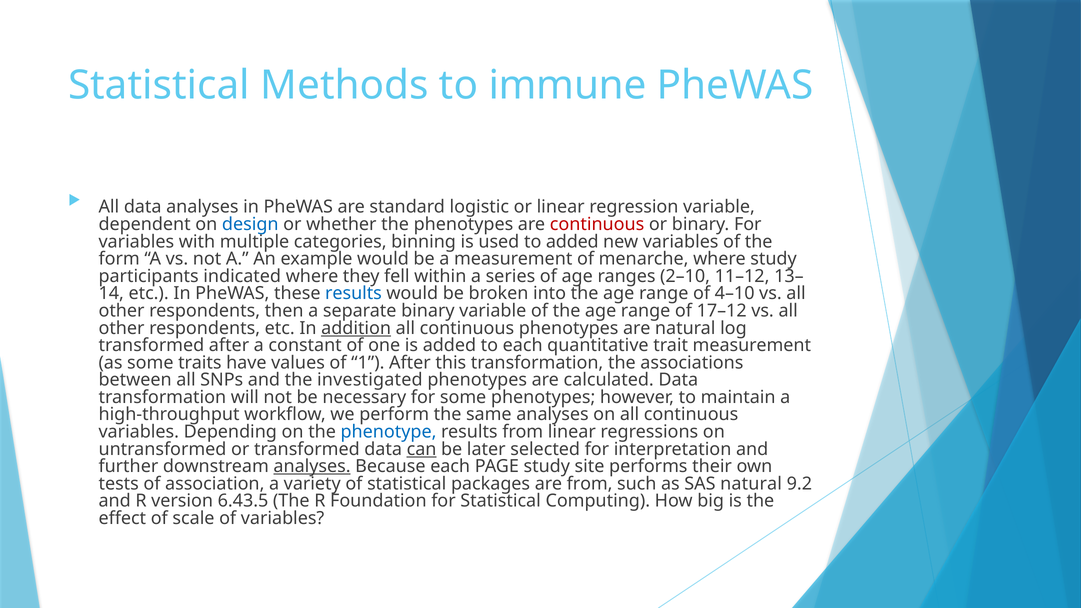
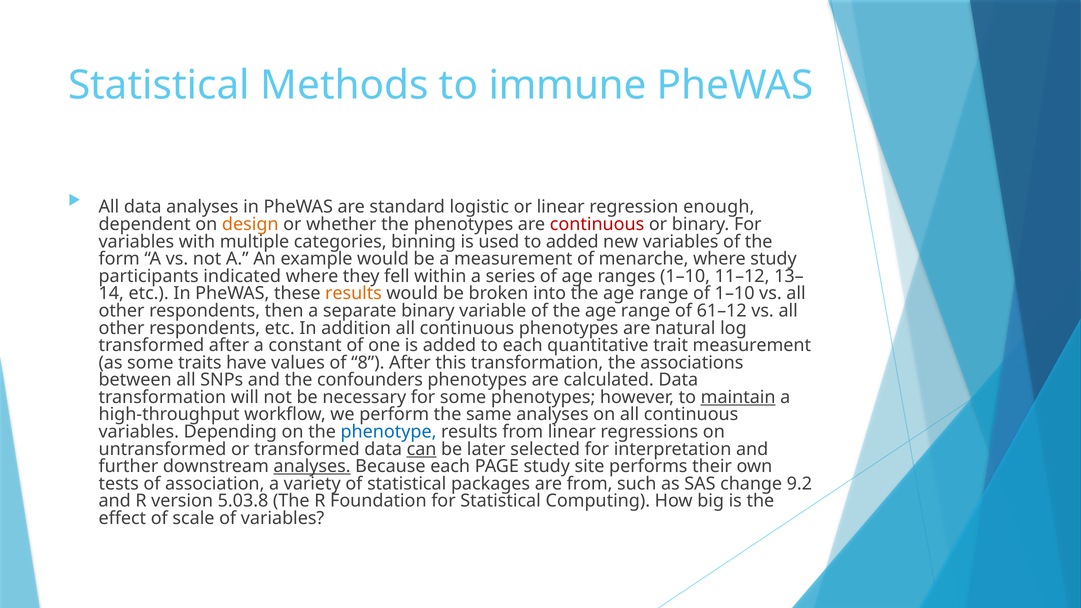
regression variable: variable -> enough (719, 207)
design colour: blue -> orange (250, 224)
ranges 2–10: 2–10 -> 1–10 (685, 276)
results colour: blue -> orange (353, 293)
of 4–10: 4–10 -> 1–10 (735, 293)
17–12: 17–12 -> 61–12 (722, 311)
addition underline: present -> none (356, 328)
1: 1 -> 8 (368, 363)
investigated: investigated -> confounders (370, 380)
maintain underline: none -> present (738, 397)
SAS natural: natural -> change (751, 484)
6.43.5: 6.43.5 -> 5.03.8 (243, 501)
